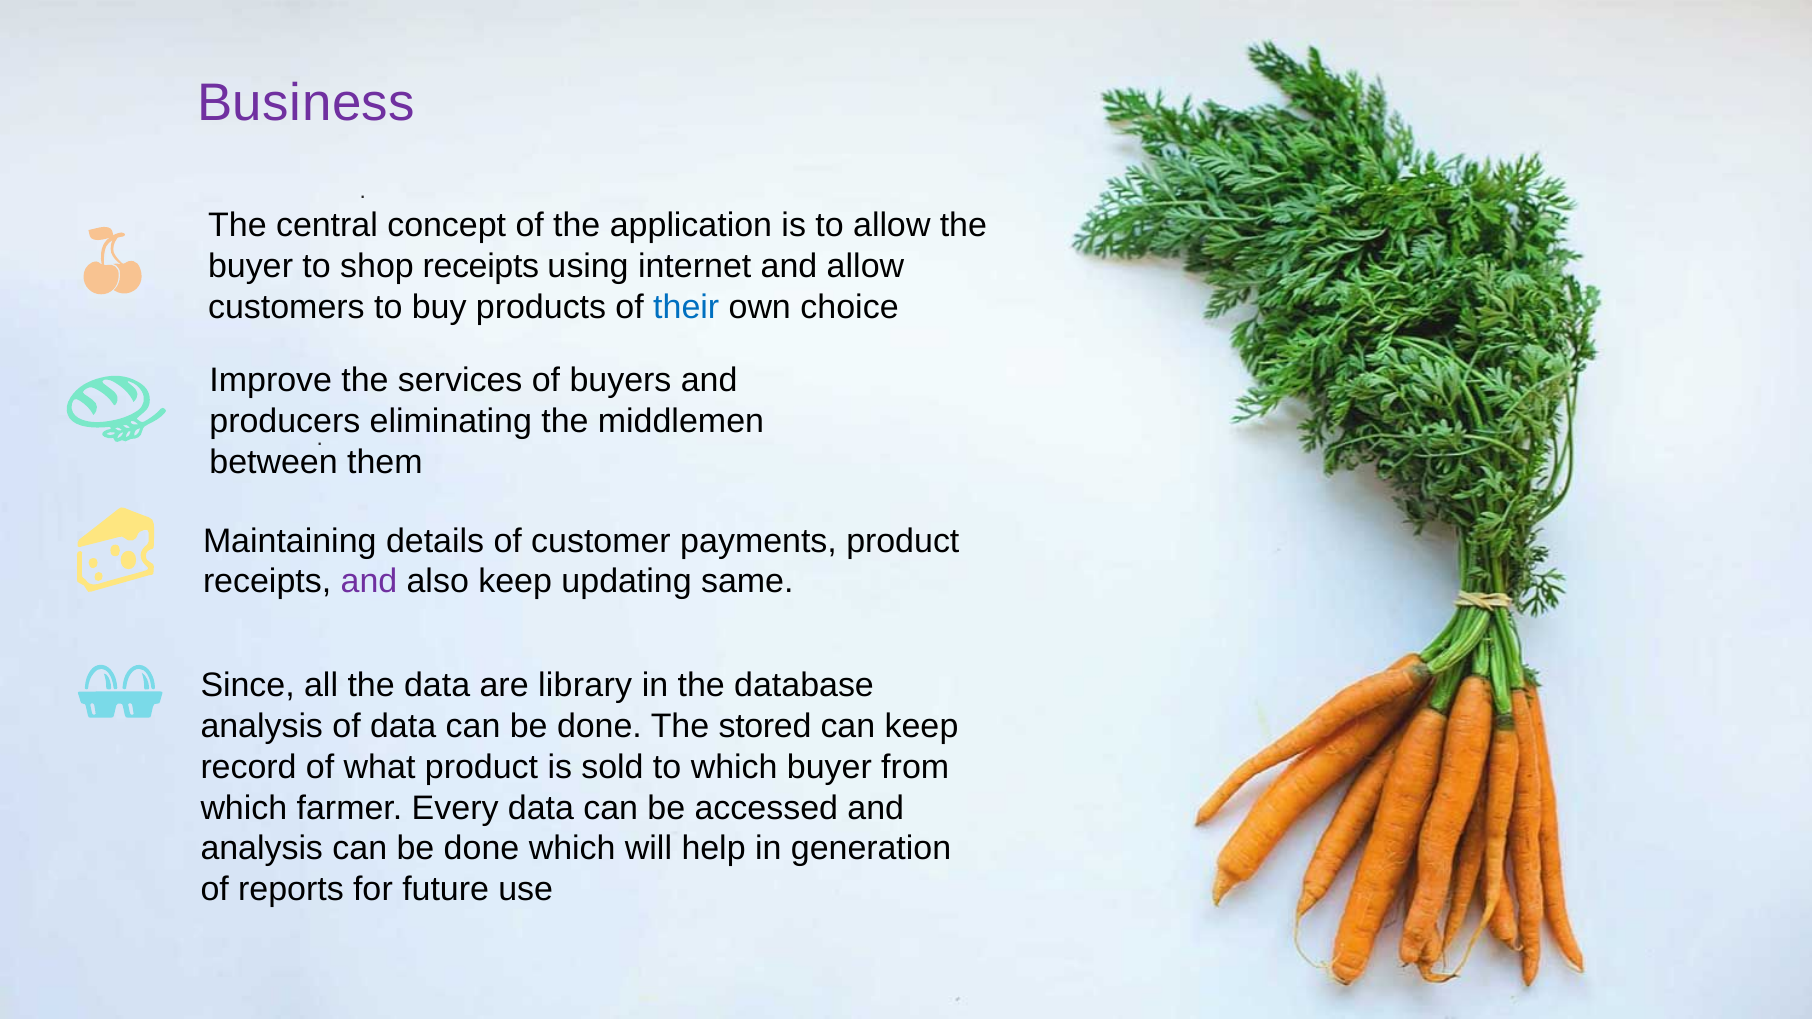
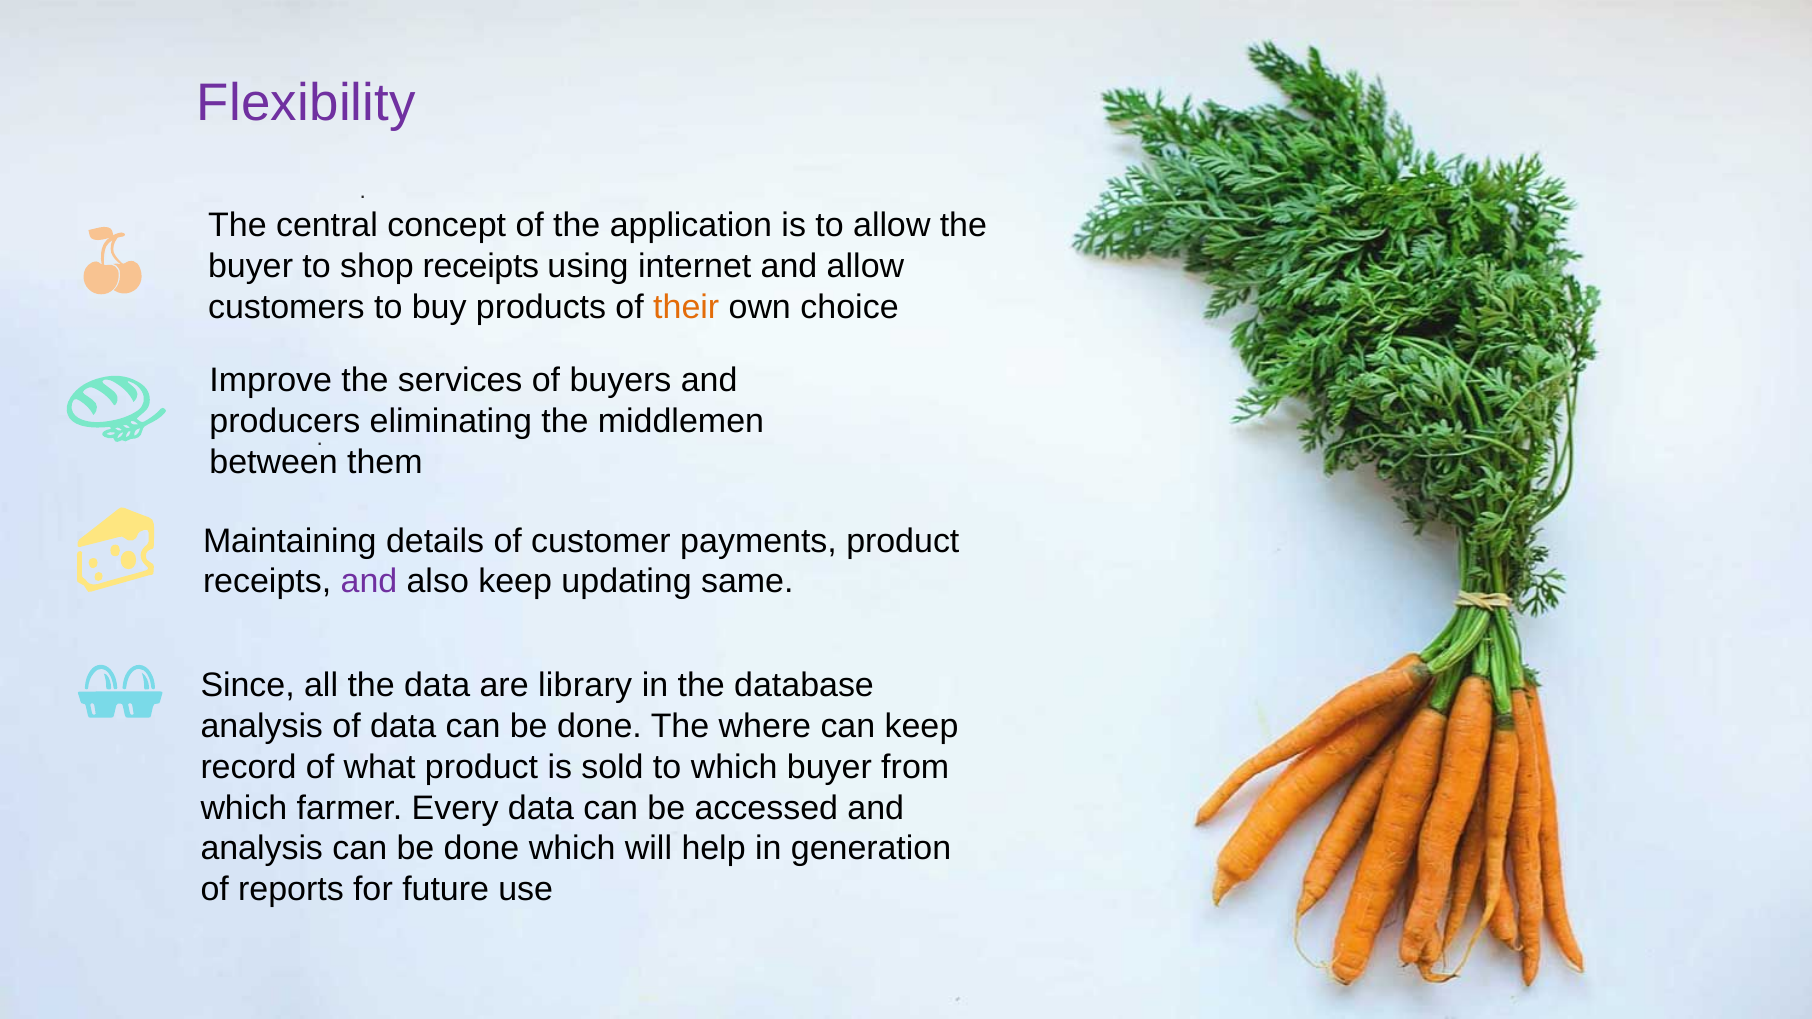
Business: Business -> Flexibility (306, 104)
their colour: blue -> orange (686, 307)
stored: stored -> where (765, 727)
